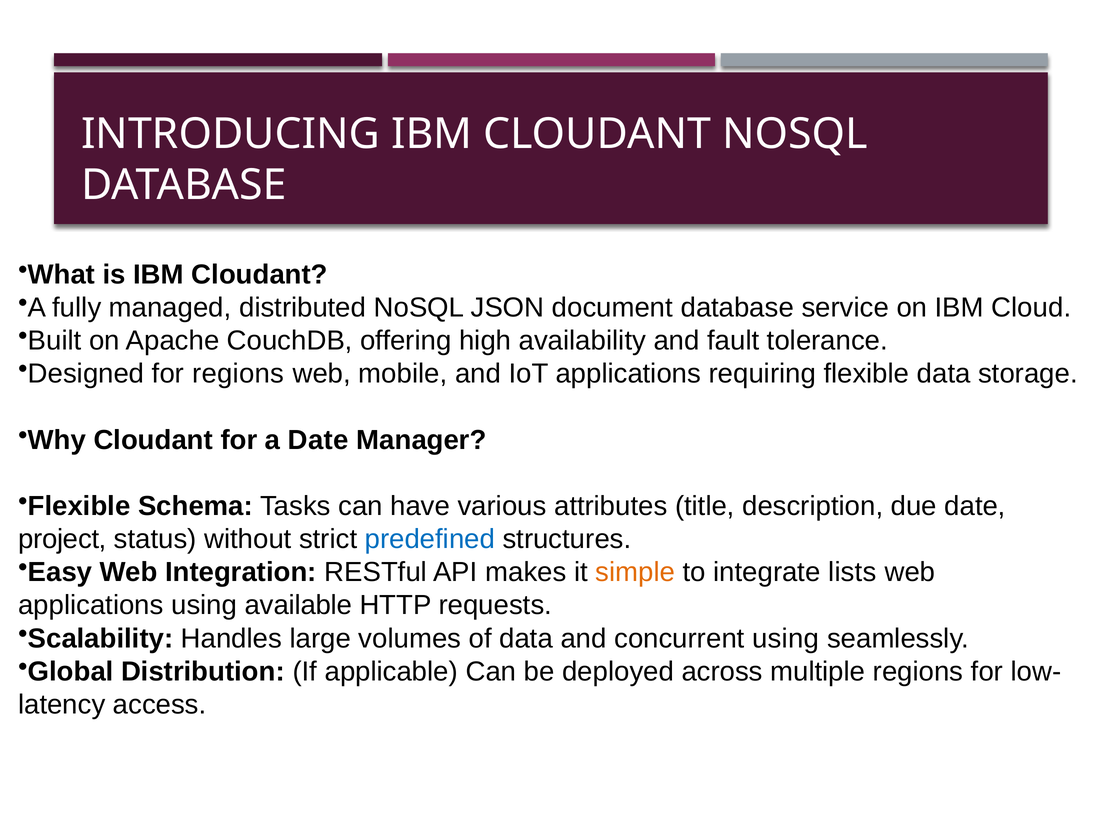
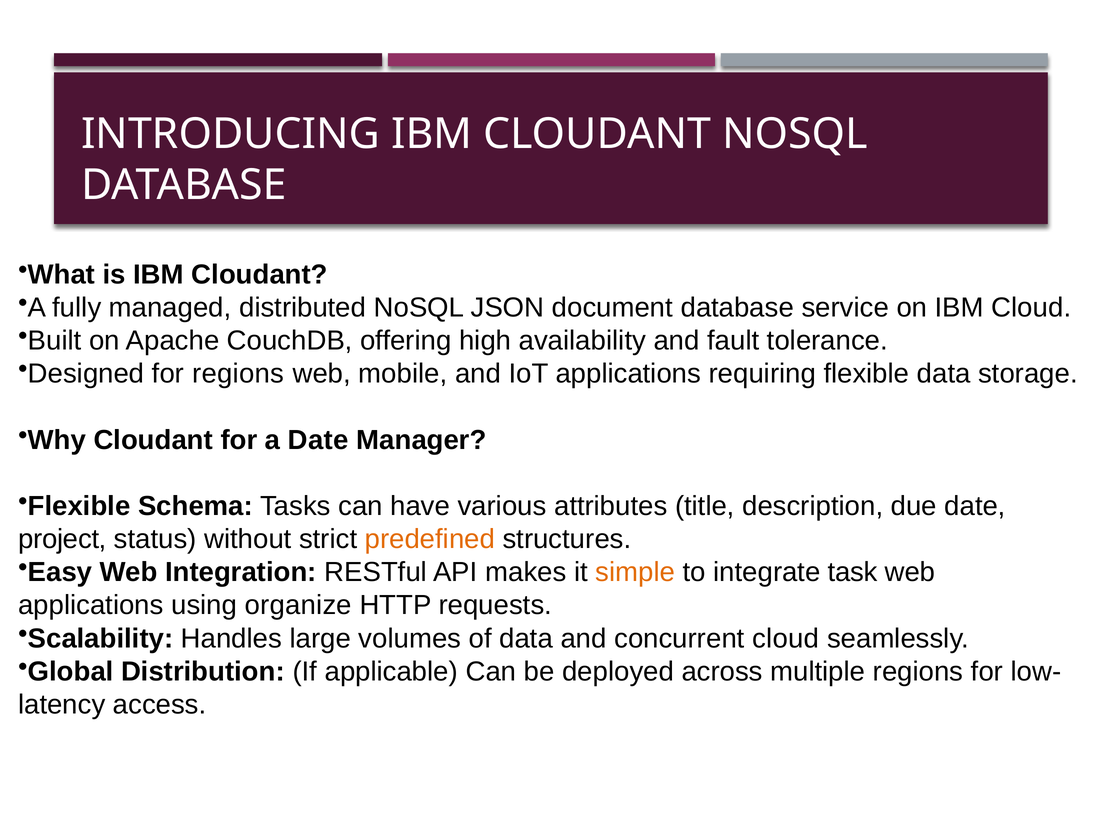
predefined colour: blue -> orange (430, 539)
lists: lists -> task (853, 572)
available: available -> organize (298, 606)
concurrent using: using -> cloud (786, 639)
